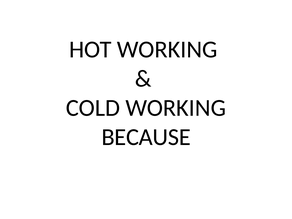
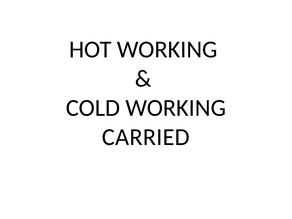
BECAUSE: BECAUSE -> CARRIED (146, 137)
